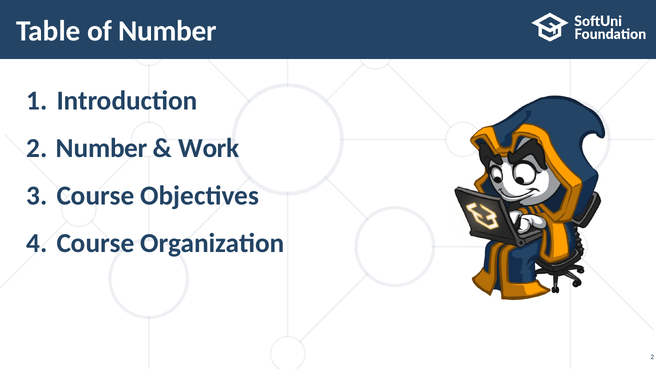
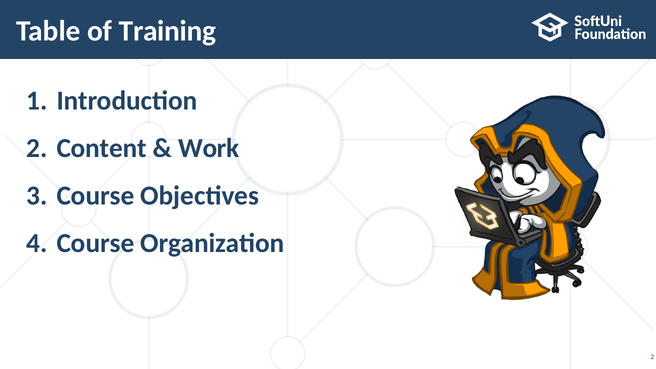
of Number: Number -> Training (168, 31)
2 Number: Number -> Content (102, 148)
